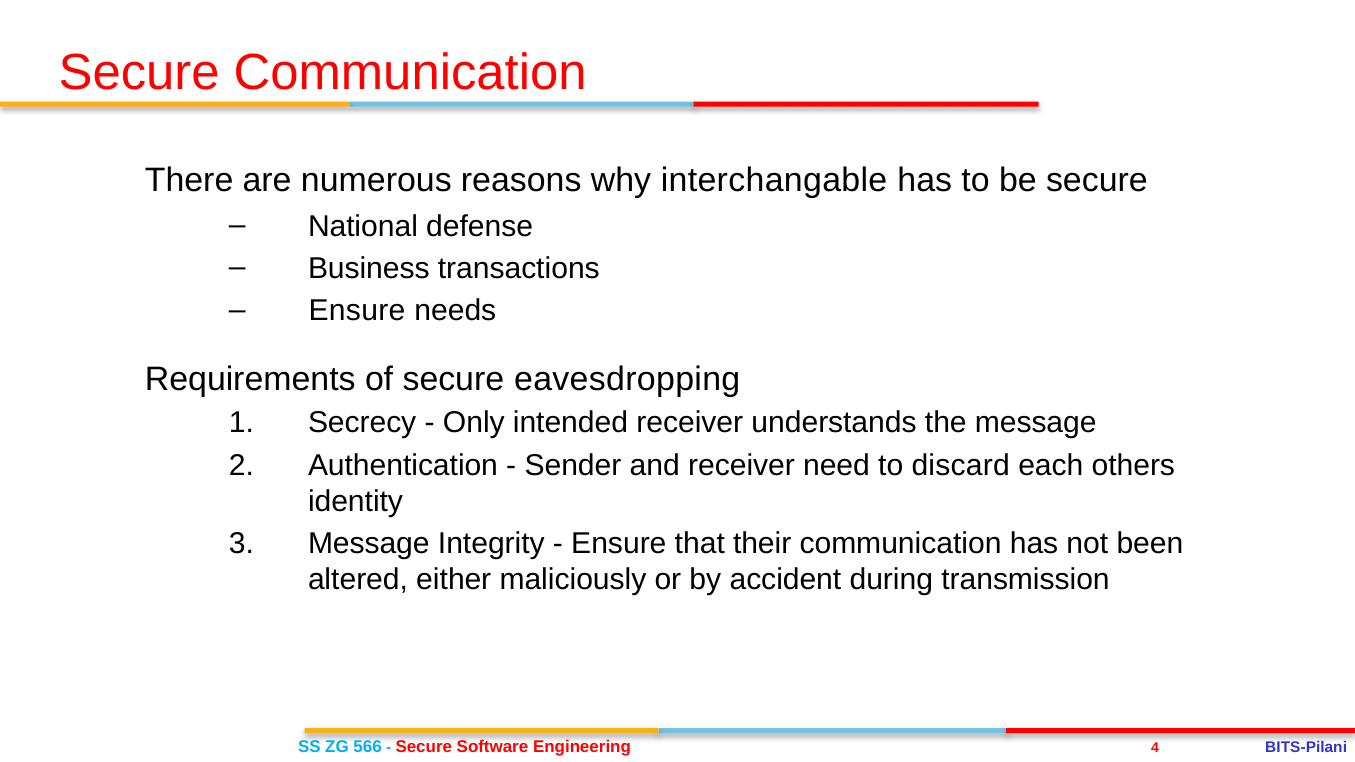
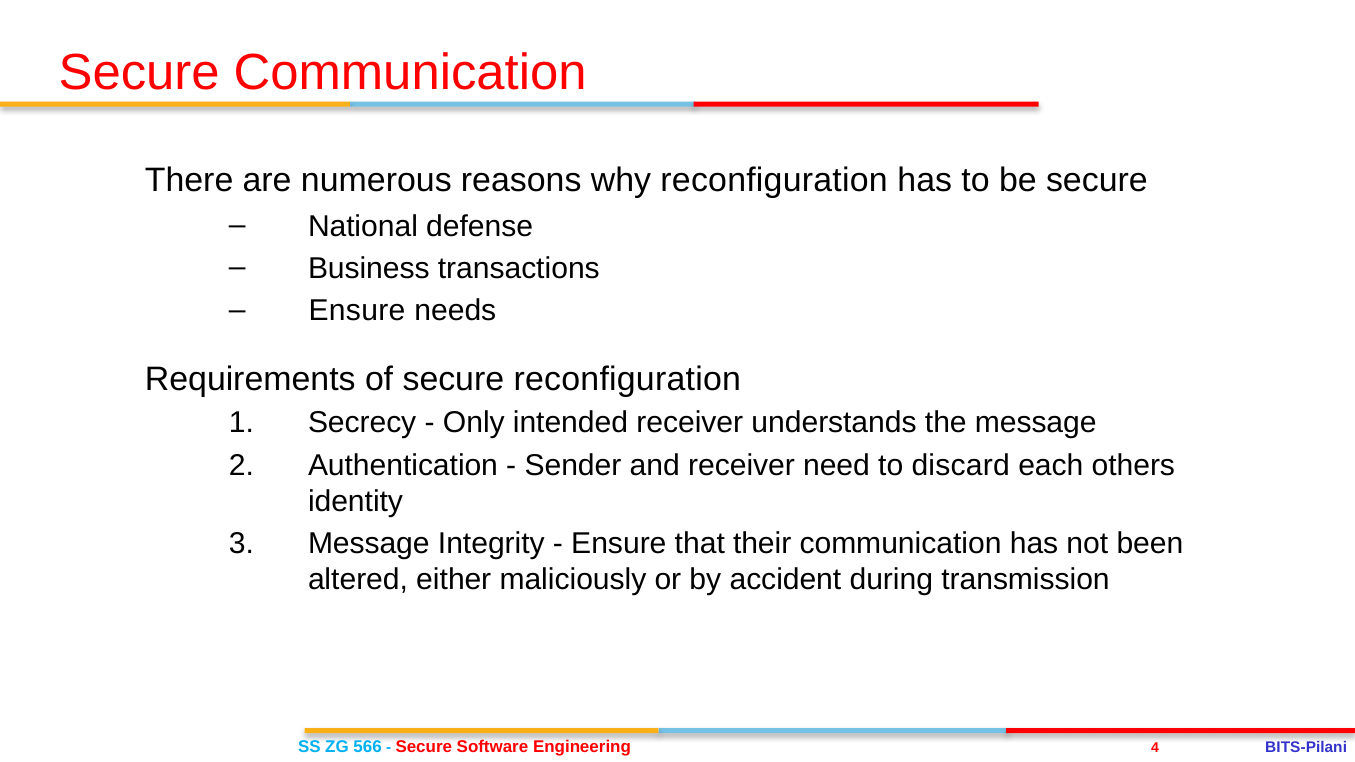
why interchangable: interchangable -> reconfiguration (774, 180)
secure eavesdropping: eavesdropping -> reconfiguration (627, 379)
